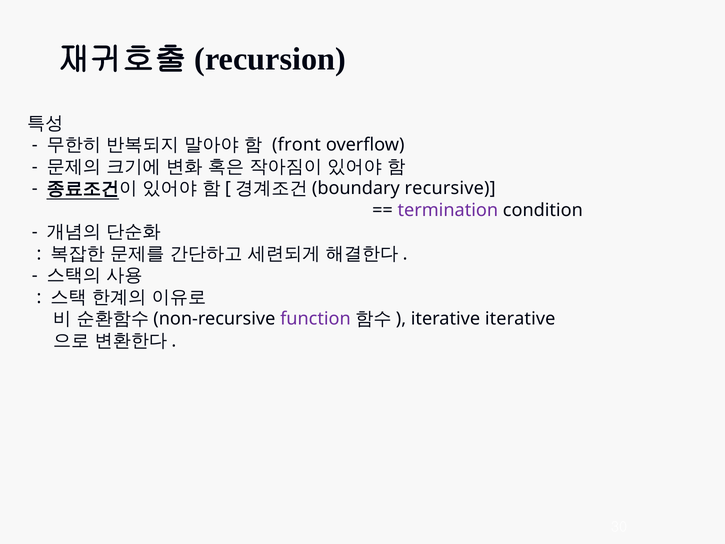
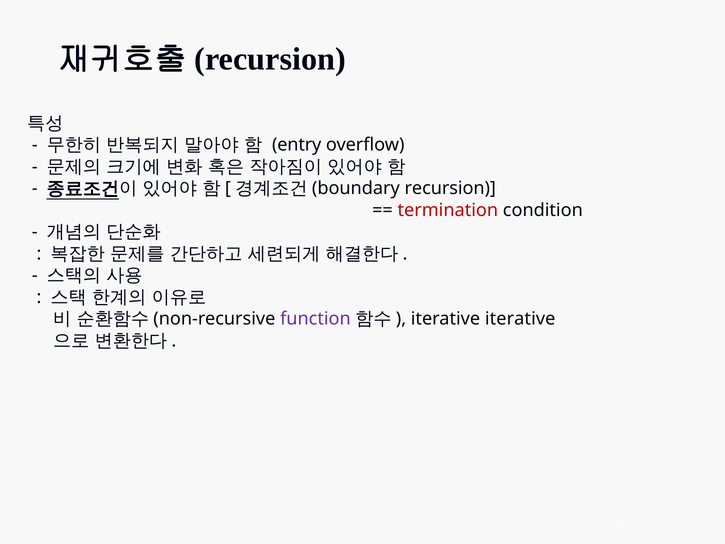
front: front -> entry (297, 145)
recursive: recursive -> recursion (450, 188)
termination colour: purple -> red (448, 210)
